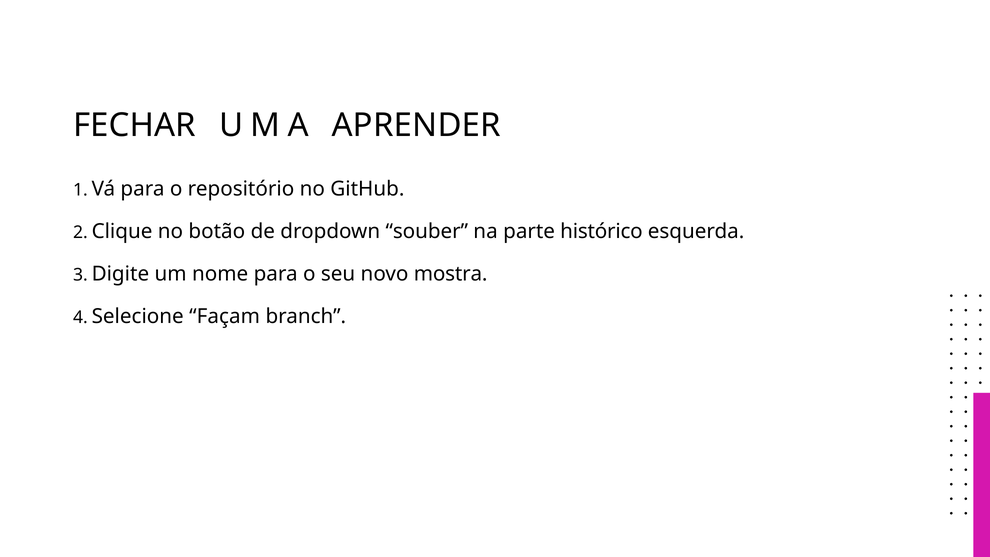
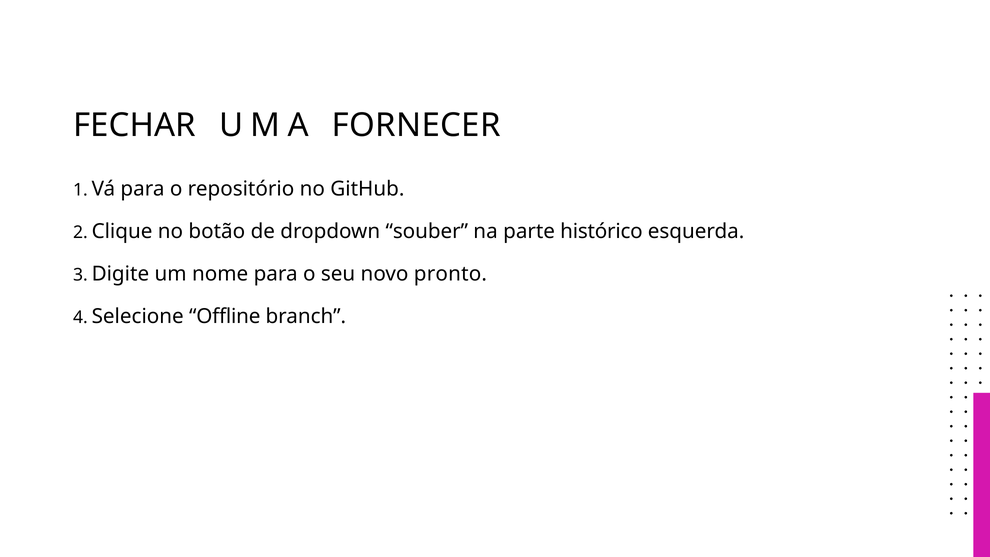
APRENDER: APRENDER -> FORNECER (416, 125)
mostra: mostra -> pronto (450, 274)
Façam: Façam -> Offline (225, 316)
